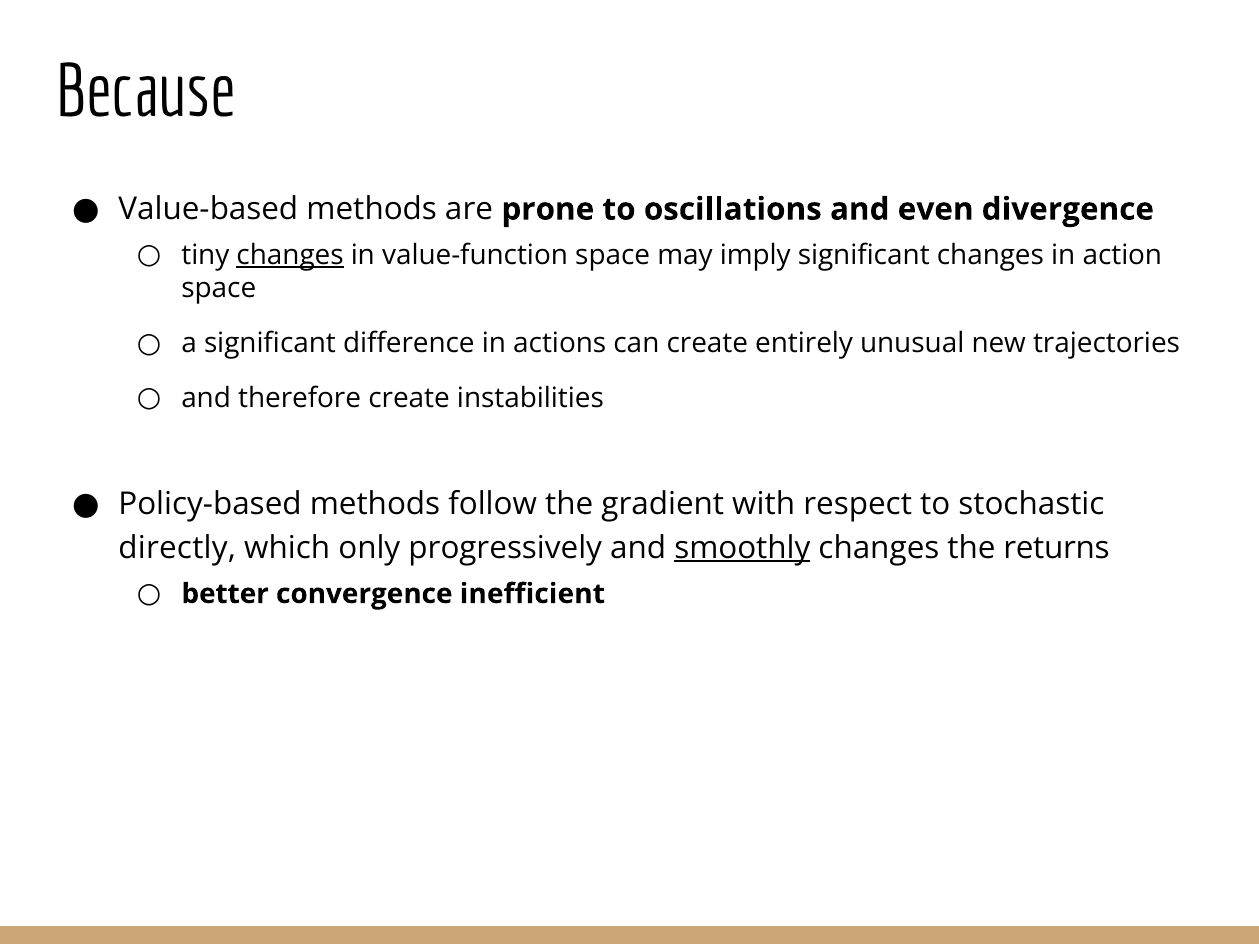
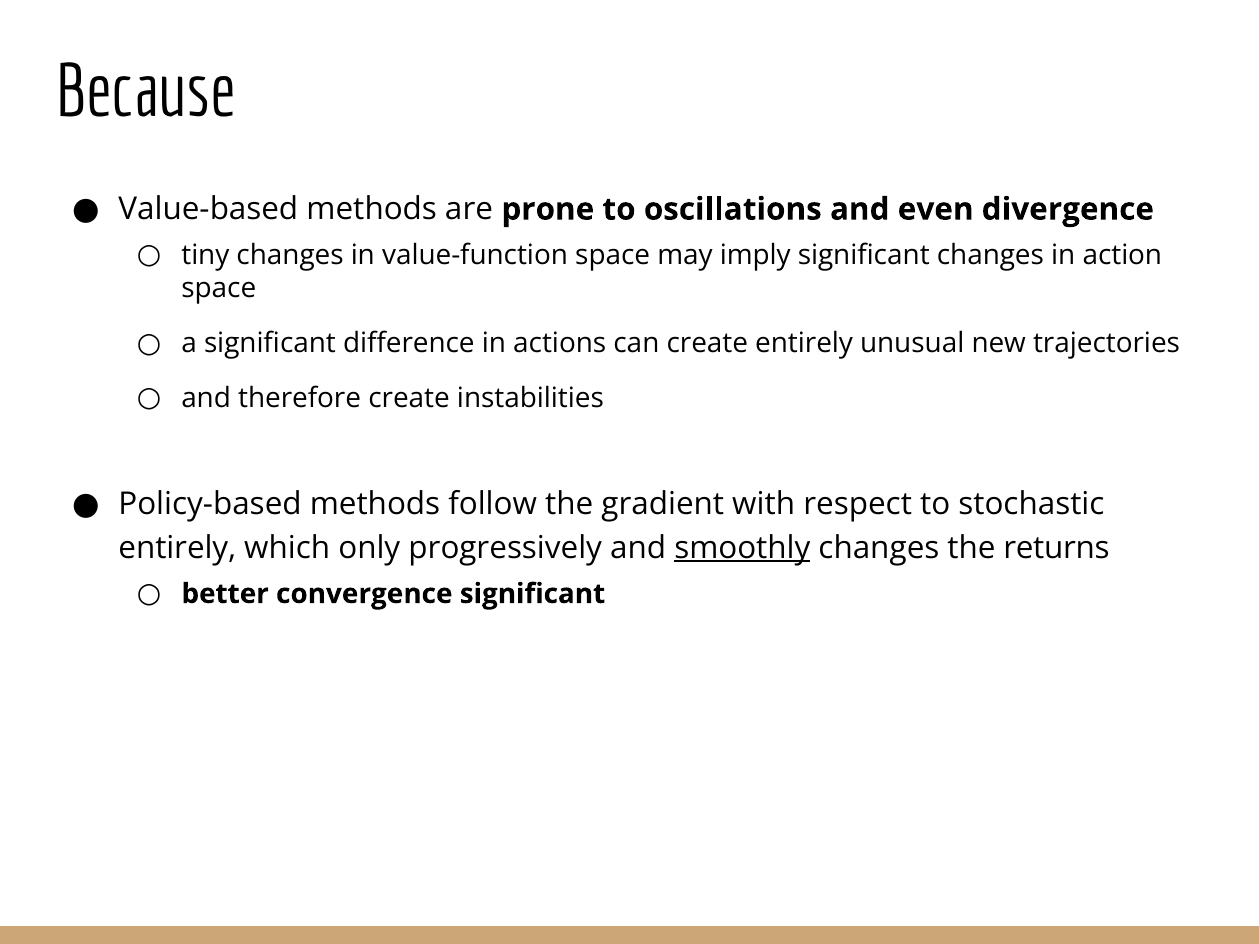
changes underline: present -> none (290, 255)
directly: directly -> entirely (177, 548)
convergence inefficient: inefficient -> significant (532, 594)
